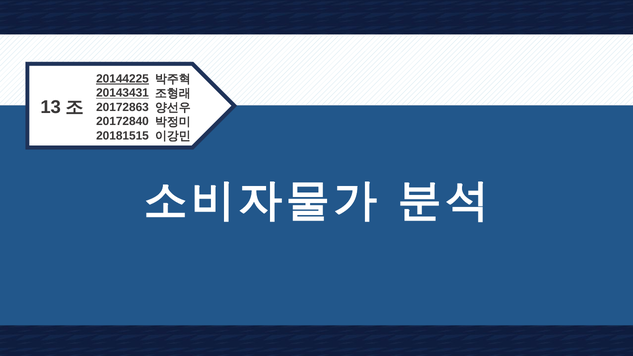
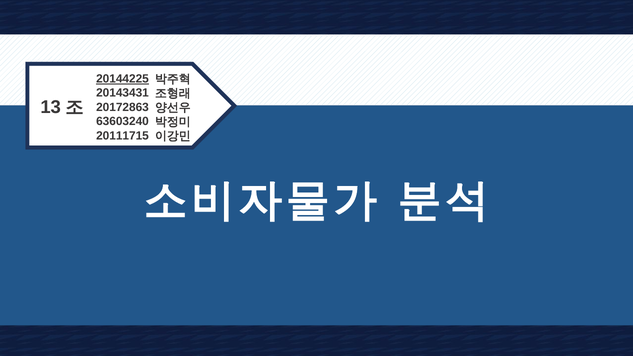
20143431 underline: present -> none (122, 93)
20172840: 20172840 -> 63603240 (122, 122)
20181515: 20181515 -> 20111715 (122, 136)
